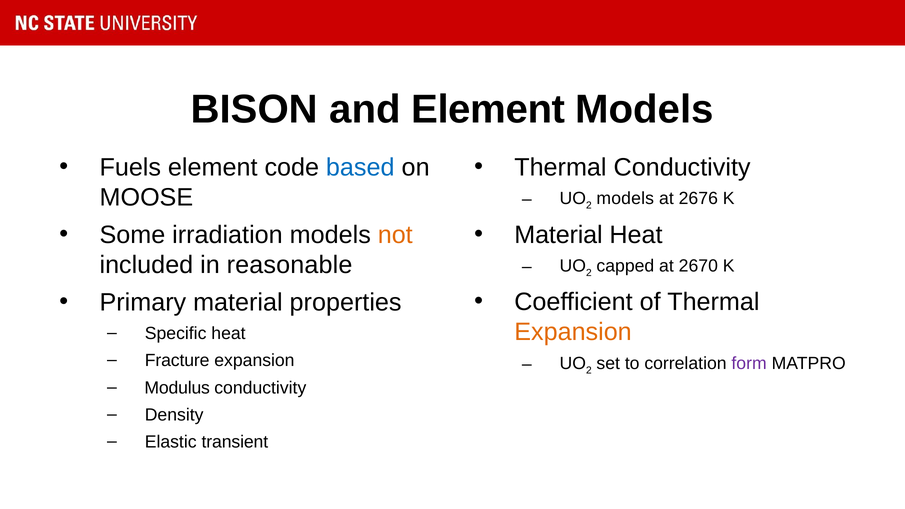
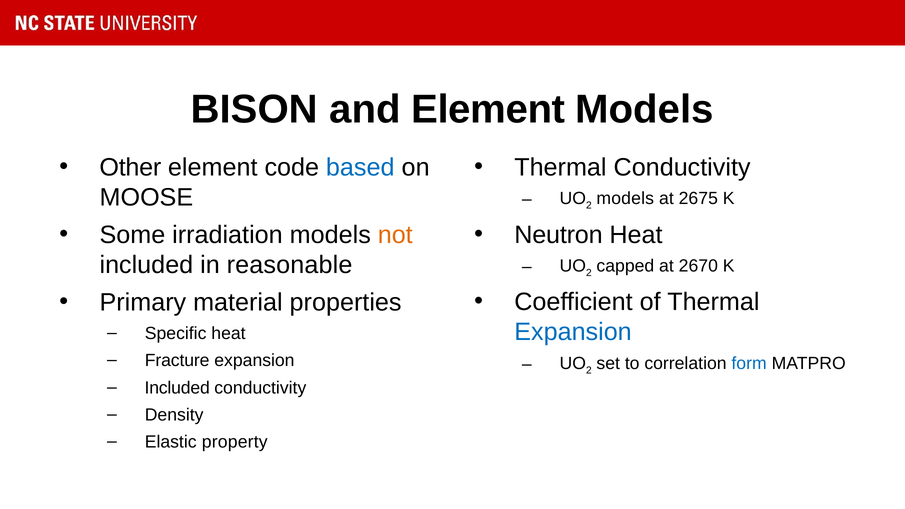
Fuels: Fuels -> Other (130, 167)
2676: 2676 -> 2675 (698, 199)
Material: Material -> Neutron (558, 235)
Expansion colour: orange -> blue (573, 332)
form colour: purple -> blue (749, 363)
Modulus: Modulus -> Included (177, 388)
transient: transient -> property (235, 442)
